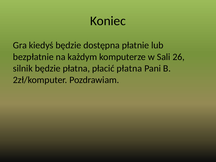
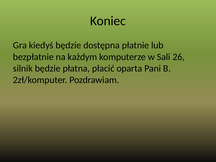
płacić płatna: płatna -> oparta (129, 68)
